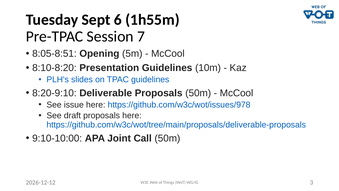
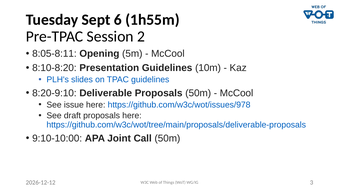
7: 7 -> 2 (141, 36)
8:05-8:51: 8:05-8:51 -> 8:05-8:11 (54, 54)
